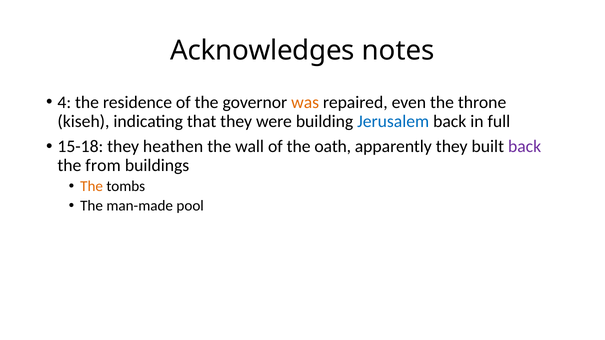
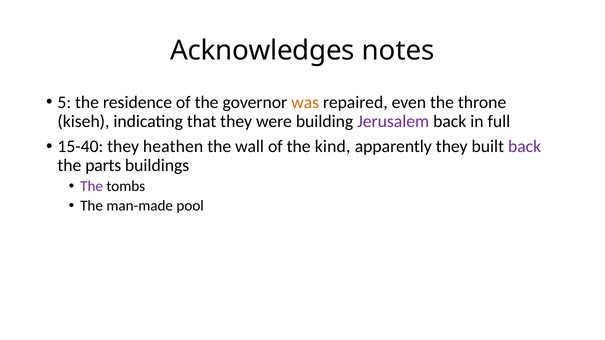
4: 4 -> 5 (64, 102)
Jerusalem colour: blue -> purple (393, 121)
15-18: 15-18 -> 15-40 (80, 147)
oath: oath -> kind (333, 147)
from: from -> parts (103, 166)
The colour: orange -> purple (92, 187)
